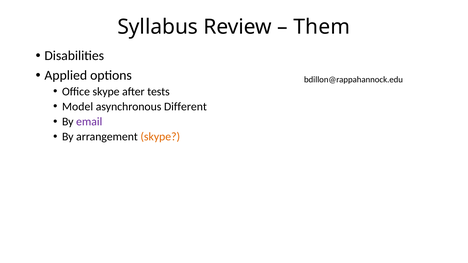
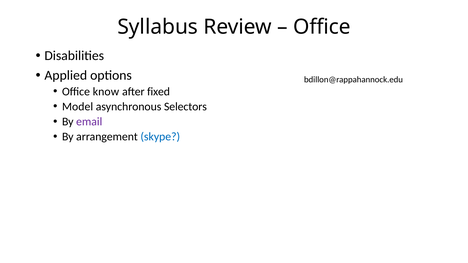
Them: Them -> Office (322, 27)
Office skype: skype -> know (106, 92)
tests: tests -> fixed (159, 92)
Different: Different -> Selectors (185, 107)
skype colour: orange -> blue (160, 137)
